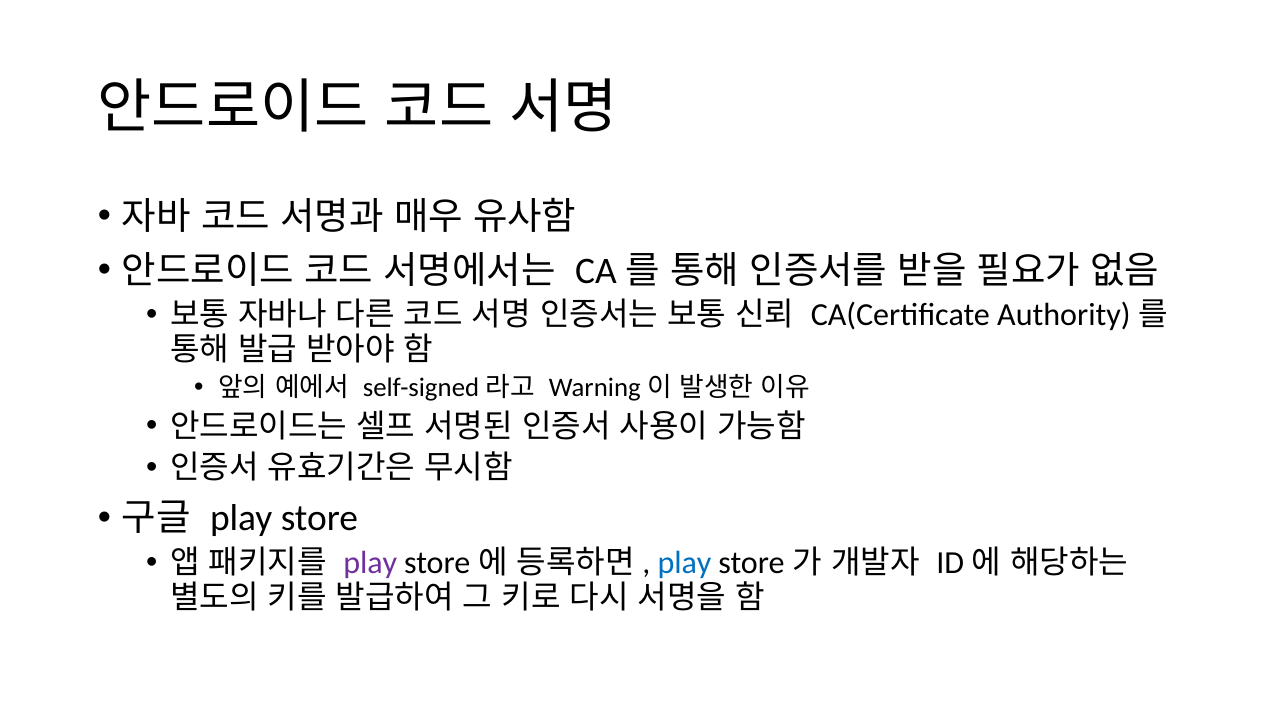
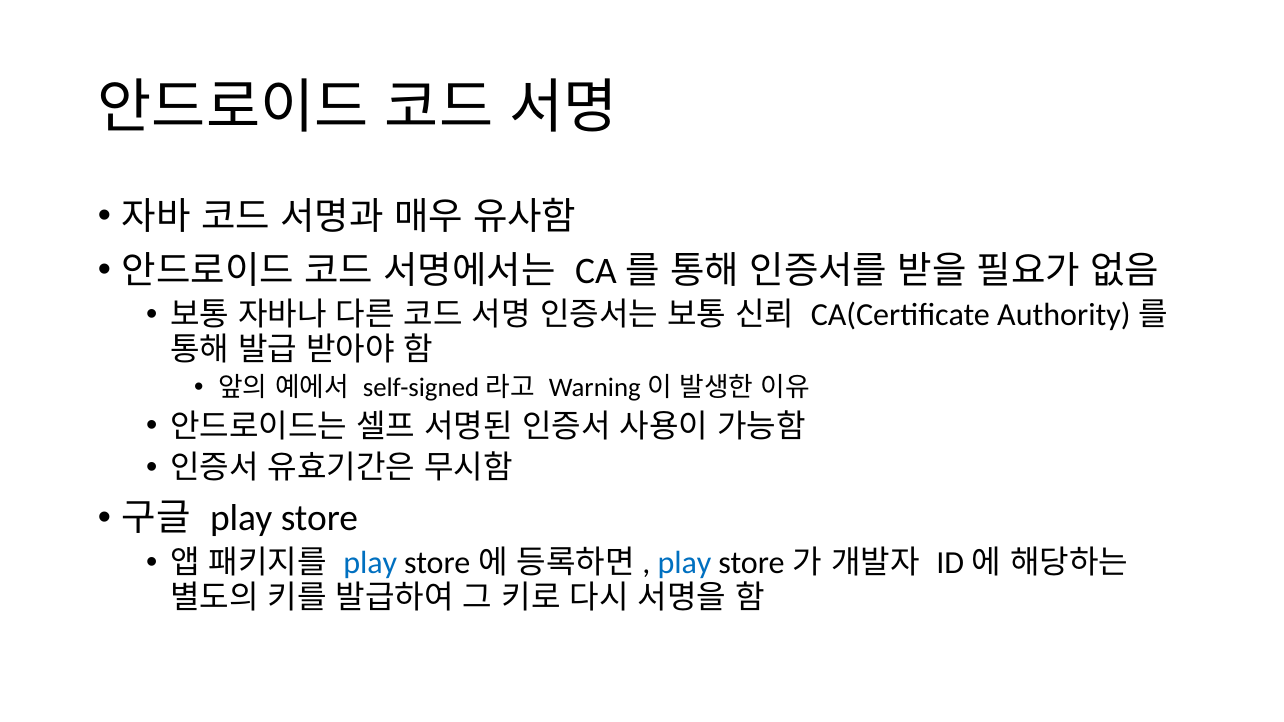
play colour: purple -> blue (370, 563)
